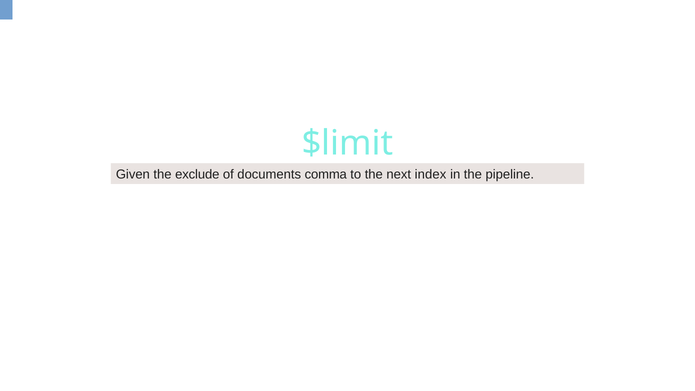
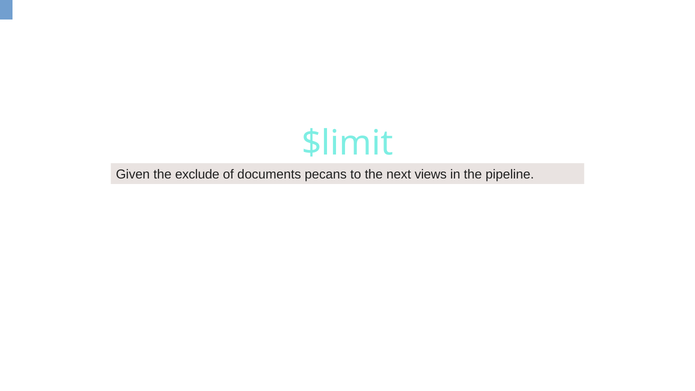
comma: comma -> pecans (326, 174)
index: index -> views (431, 174)
